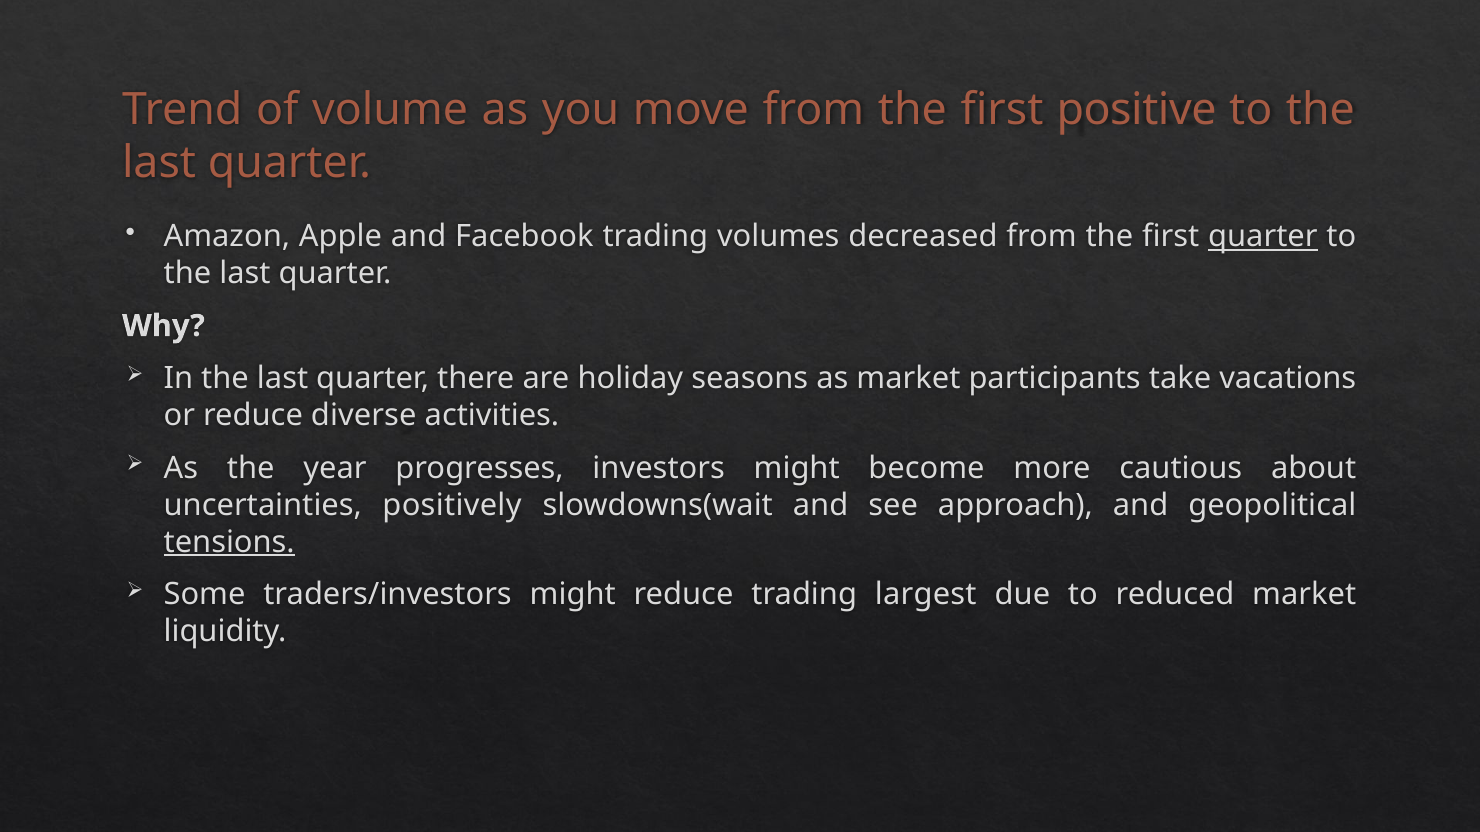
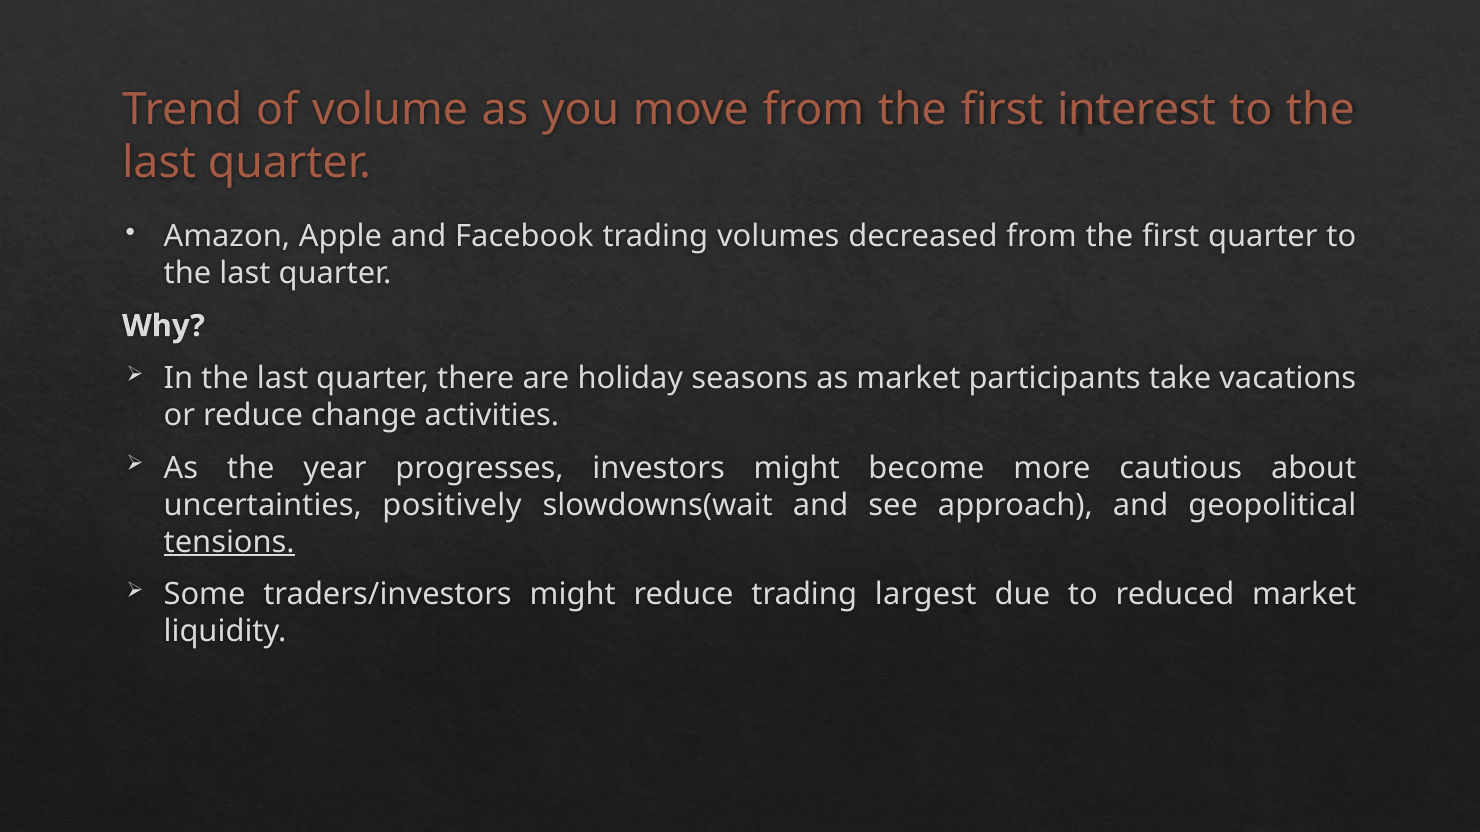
positive: positive -> interest (1137, 109)
quarter underline: present -> none (1263, 237)
diverse: diverse -> change (364, 416)
